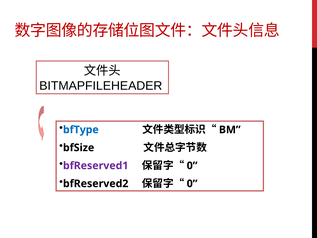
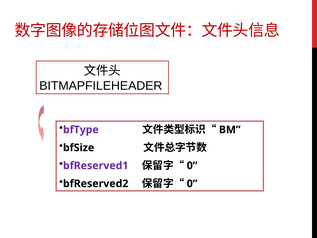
bfType colour: blue -> purple (81, 130)
